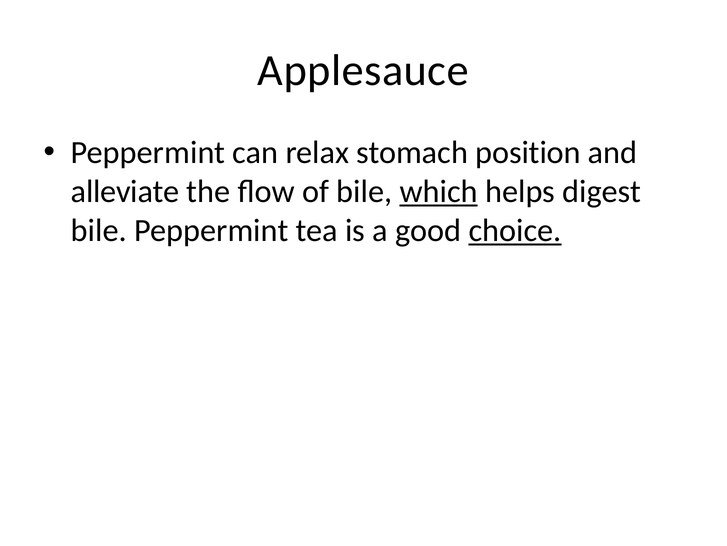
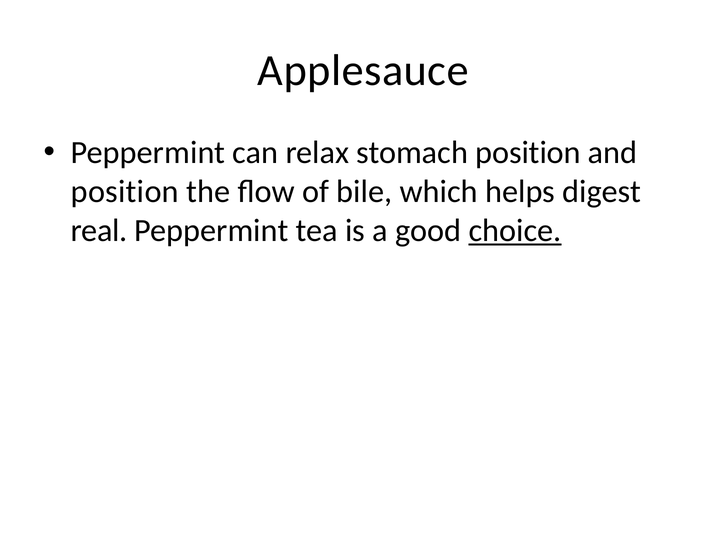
alleviate: alleviate -> position (125, 191)
which underline: present -> none (439, 191)
bile: bile -> real (99, 230)
